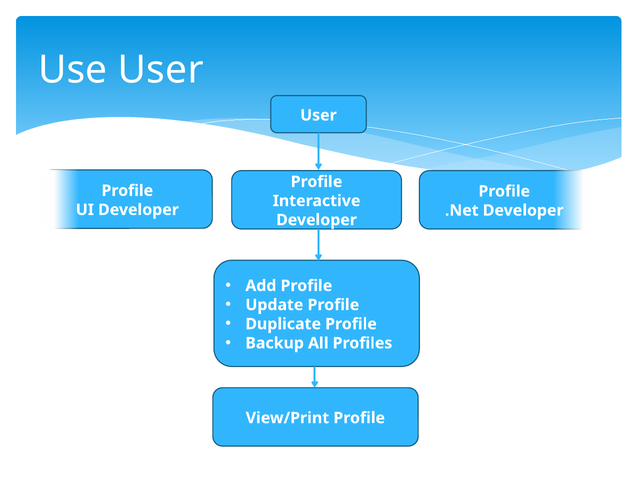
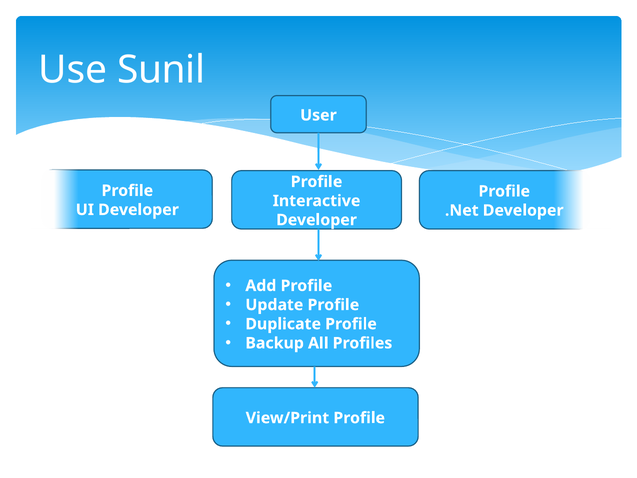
Use User: User -> Sunil (161, 70)
